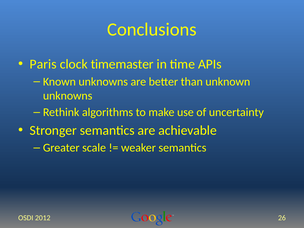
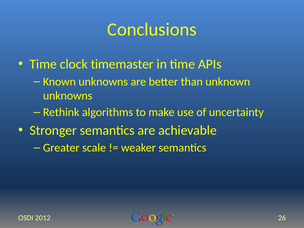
Paris: Paris -> Time (43, 64)
